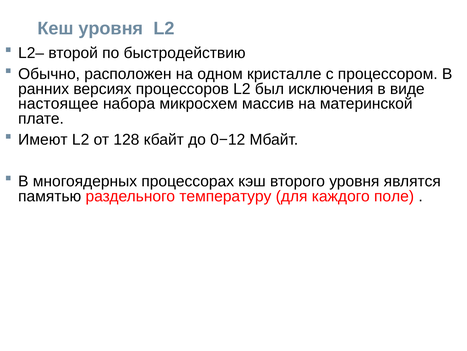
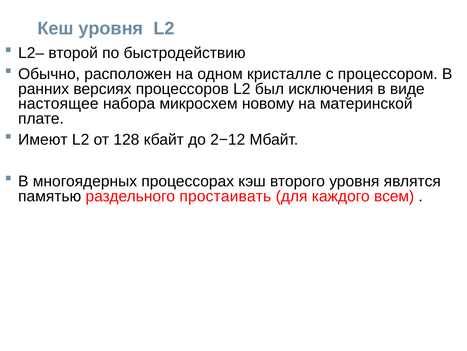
массив: массив -> новому (268, 104)
0−12: 0−12 -> 2−12 (228, 139)
температуру: температуру -> простаивать (225, 196)
поле: поле -> всем (394, 196)
